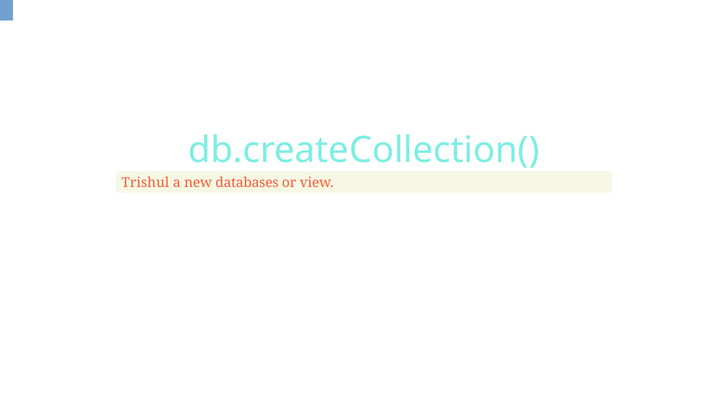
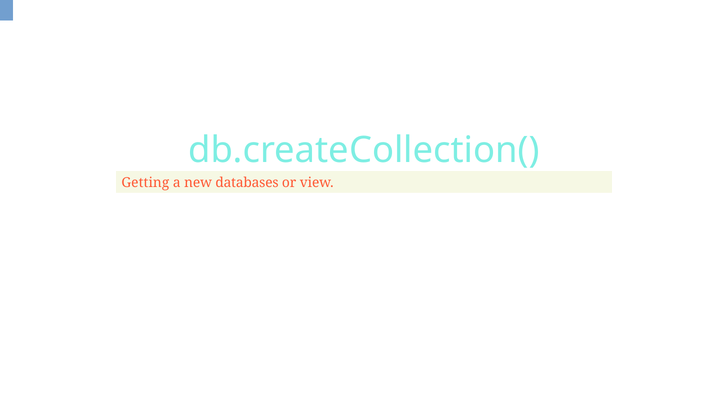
Trishul: Trishul -> Getting (145, 183)
